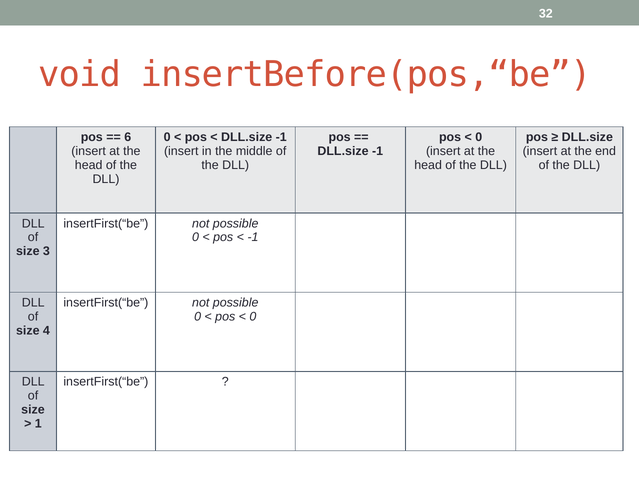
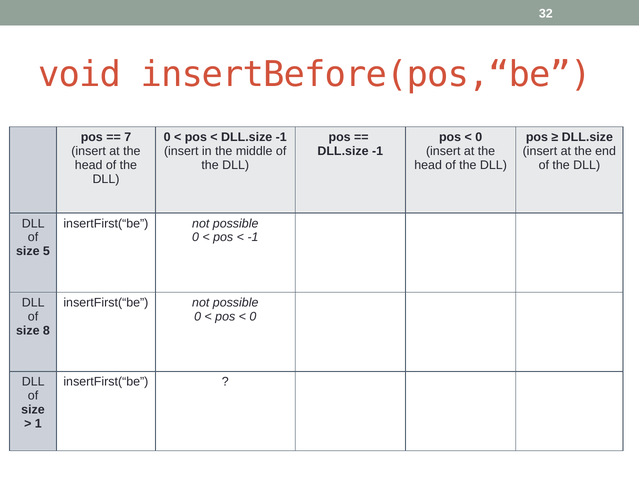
6: 6 -> 7 (128, 137)
3: 3 -> 5 (46, 251)
4: 4 -> 8 (46, 331)
